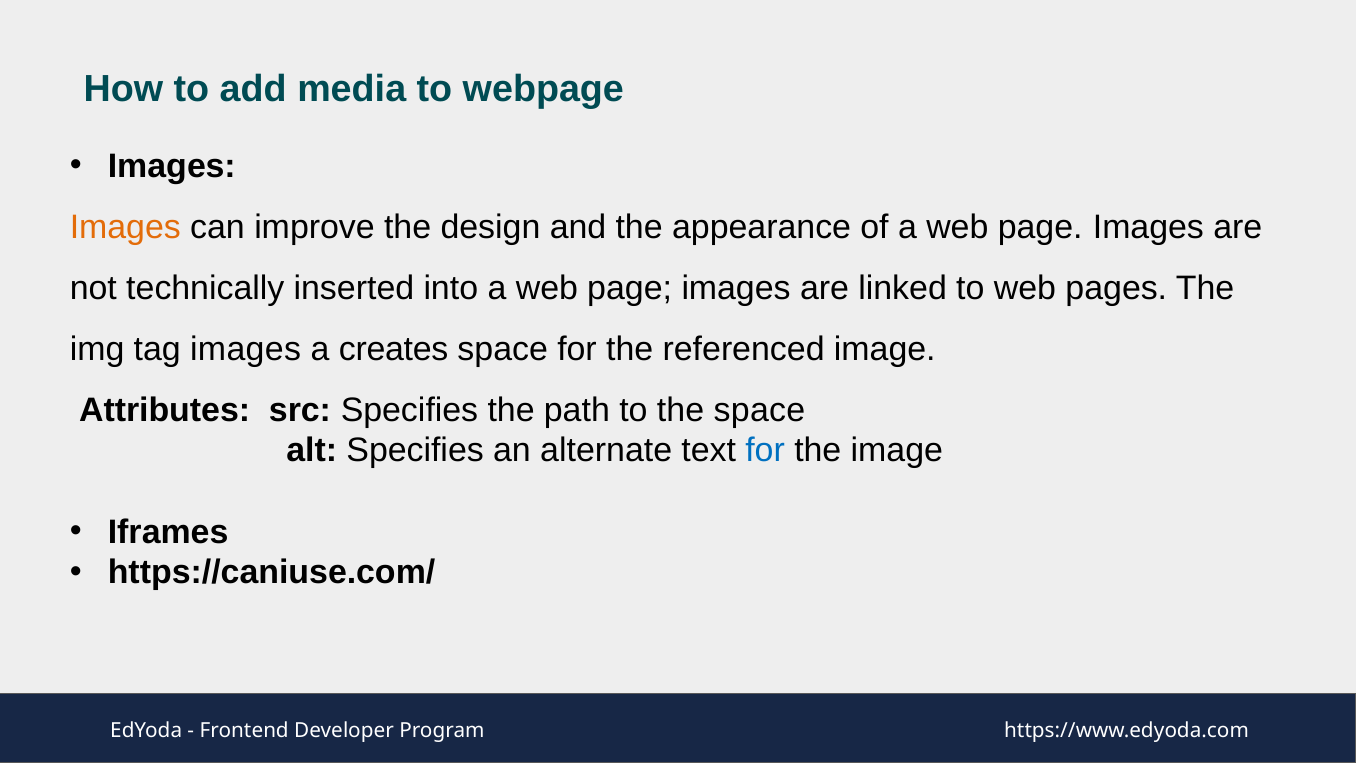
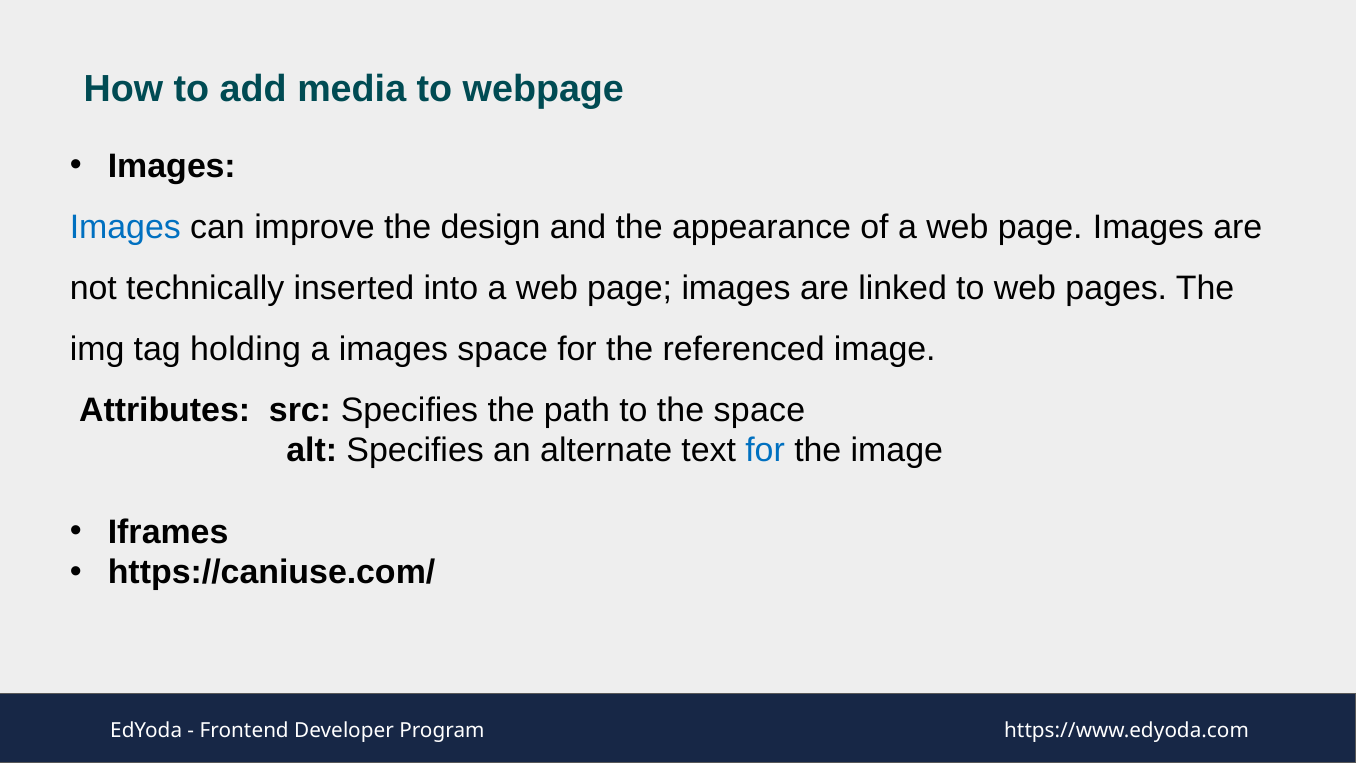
Images colour: orange -> blue (125, 227)
tag images: images -> holding (246, 349)
a creates: creates -> images (393, 349)
